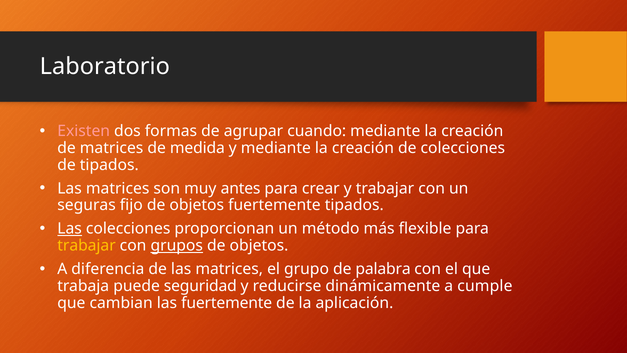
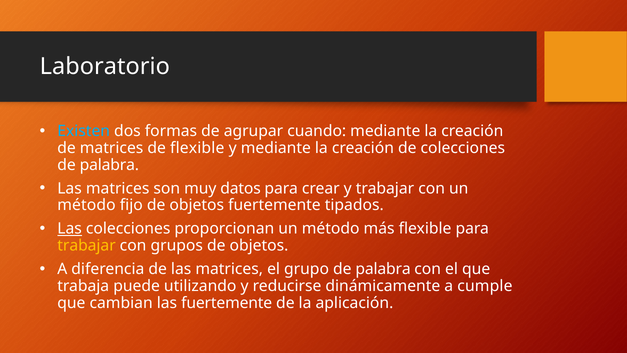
Existen colour: pink -> light blue (84, 131)
de medida: medida -> flexible (197, 148)
tipados: tipados -> palabra (109, 165)
antes: antes -> datos (241, 188)
seguras: seguras -> método (87, 205)
grupos underline: present -> none (177, 245)
seguridad: seguridad -> utilizando (200, 286)
